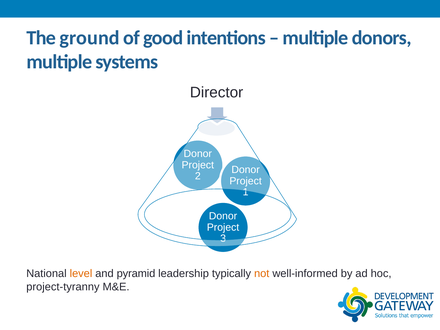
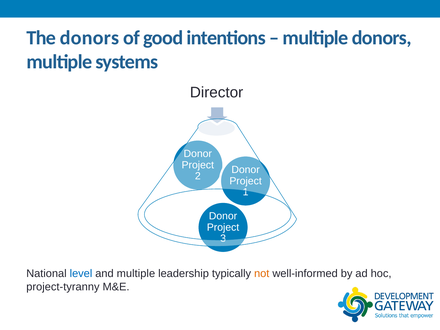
The ground: ground -> donors (90, 38)
level colour: orange -> blue (81, 274)
and pyramid: pyramid -> multiple (136, 274)
